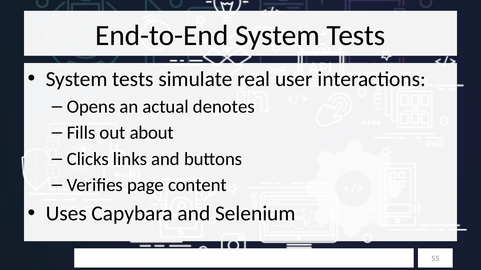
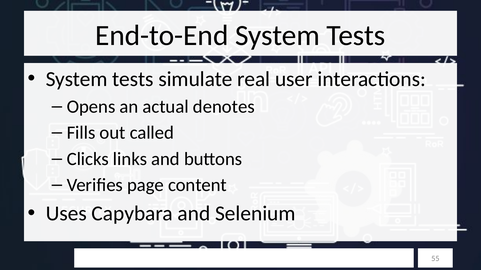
about: about -> called (152, 133)
